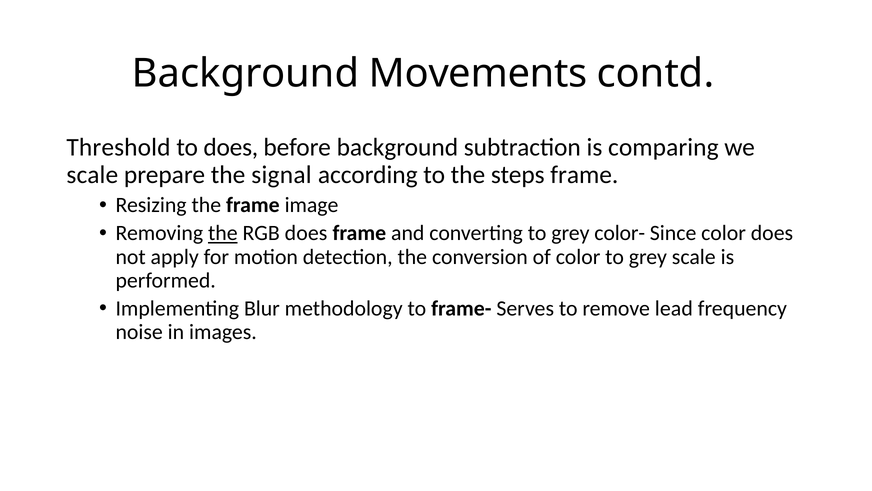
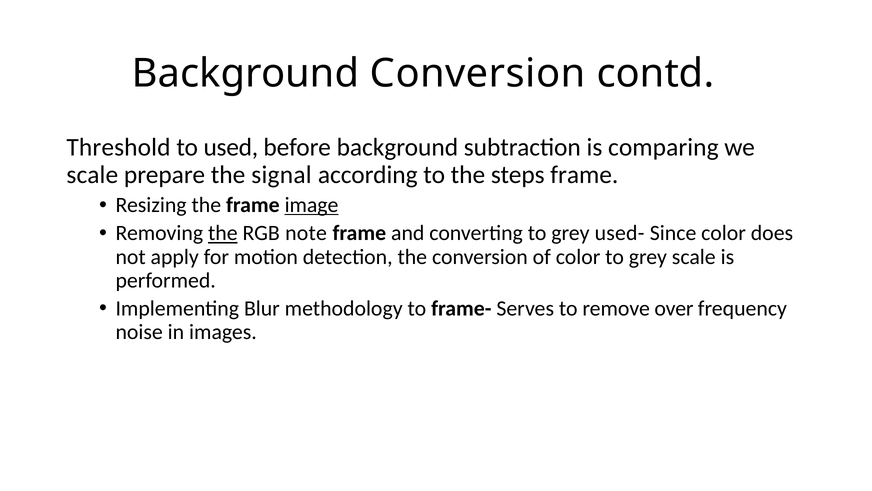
Background Movements: Movements -> Conversion (478, 73)
to does: does -> used (231, 147)
image underline: none -> present (312, 205)
RGB does: does -> note (306, 233)
color-: color- -> used- (620, 233)
lead: lead -> over (674, 308)
